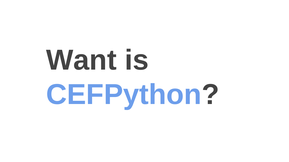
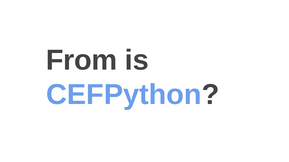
Want: Want -> From (81, 60)
